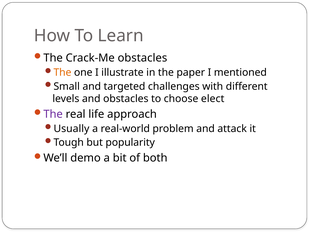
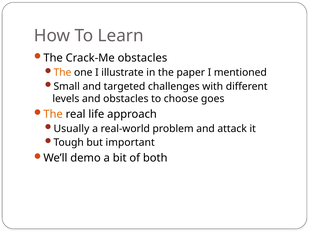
elect: elect -> goes (213, 99)
The colour: purple -> orange (53, 114)
popularity: popularity -> important (130, 142)
